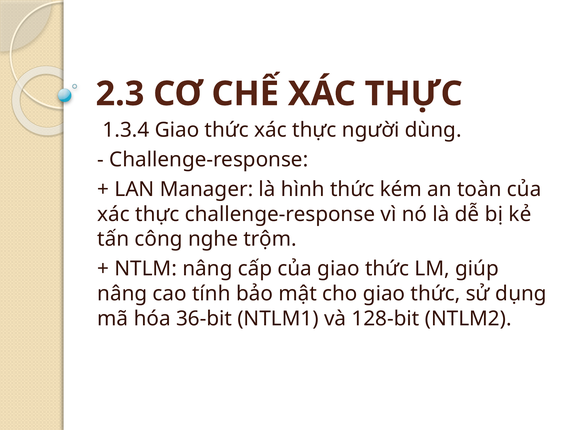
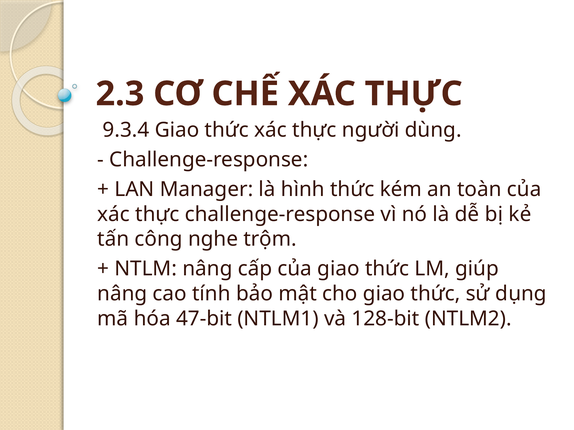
1.3.4: 1.3.4 -> 9.3.4 (126, 130)
36-bit: 36-bit -> 47-bit (204, 319)
